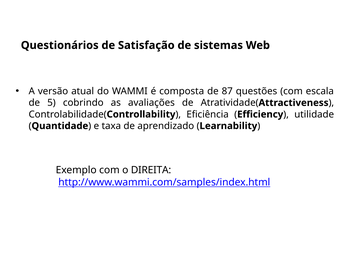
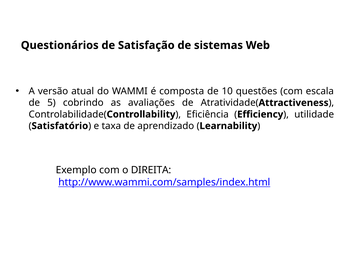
87: 87 -> 10 (227, 91)
Quantidade: Quantidade -> Satisfatório (60, 126)
